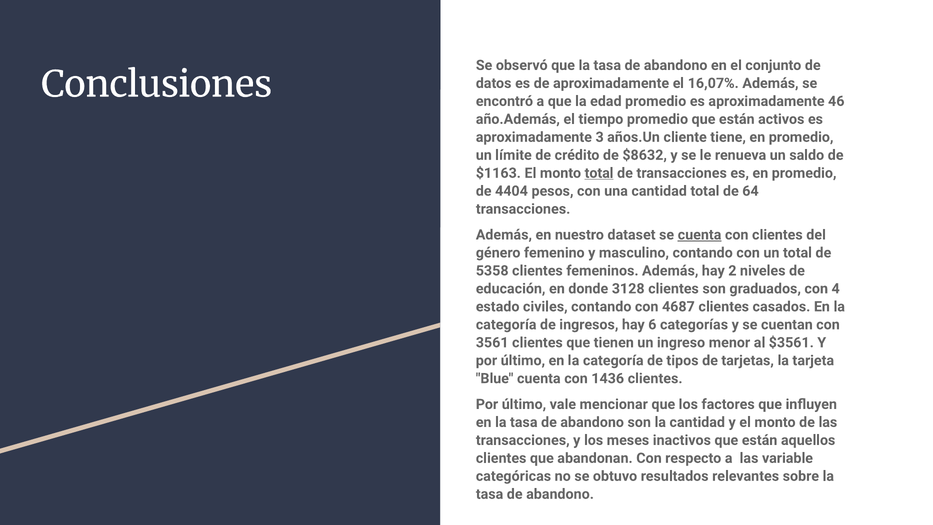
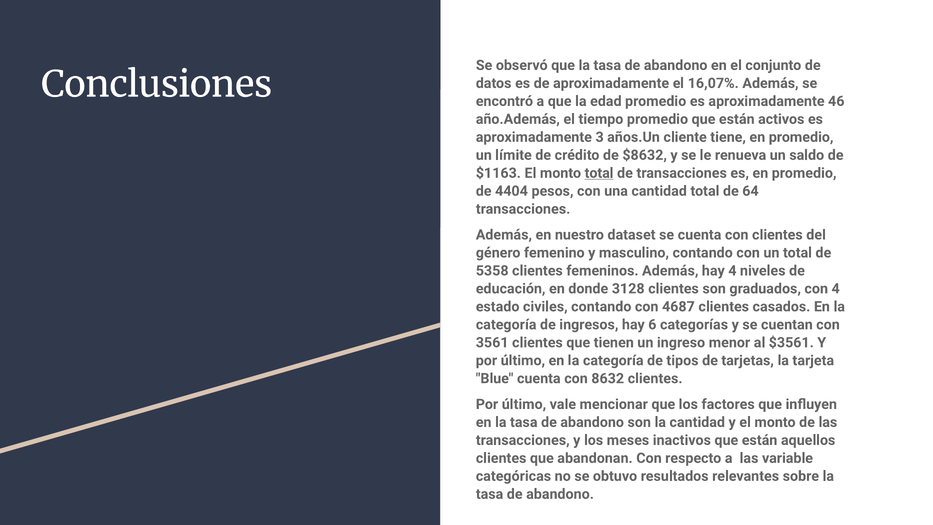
cuenta underline: present -> none (700, 235)
hay 2: 2 -> 4 (732, 271)
1436: 1436 -> 8632 (608, 378)
